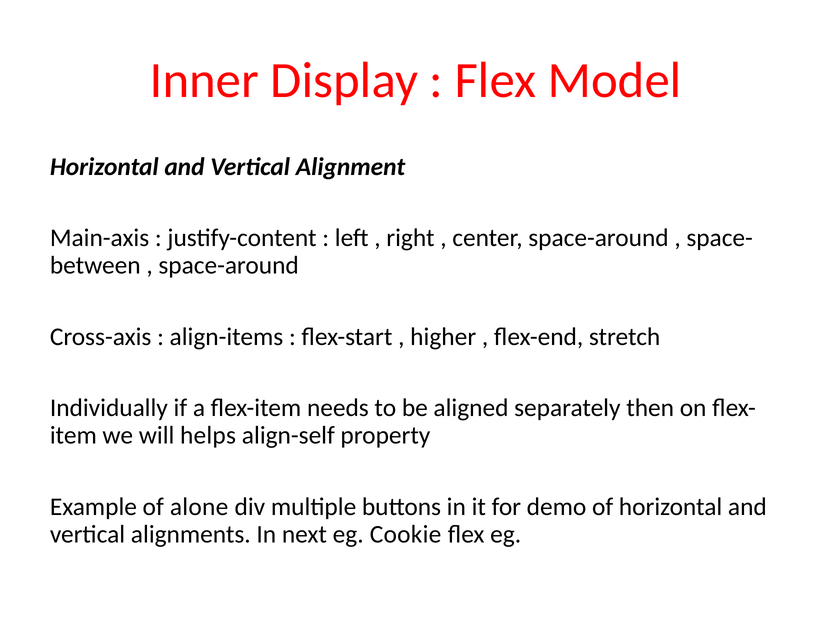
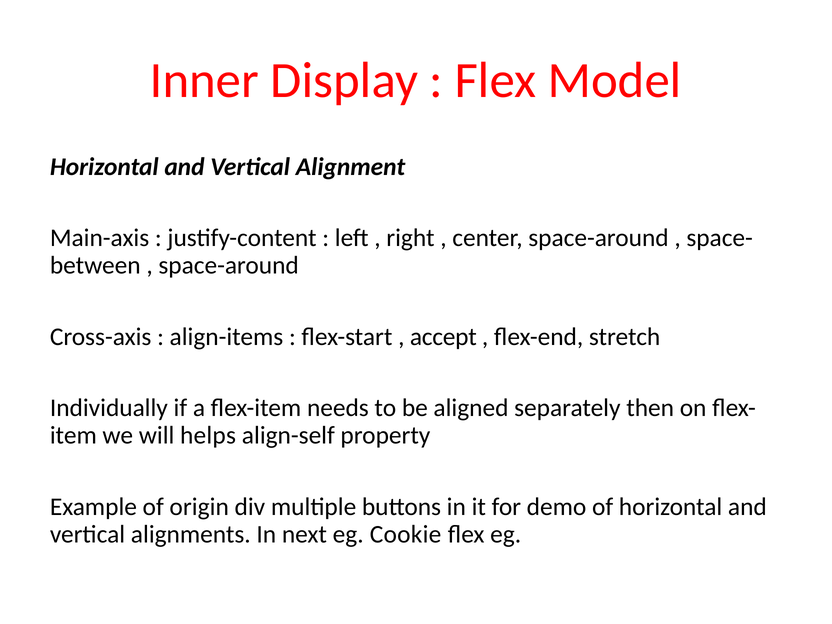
higher: higher -> accept (443, 337)
alone: alone -> origin (199, 507)
